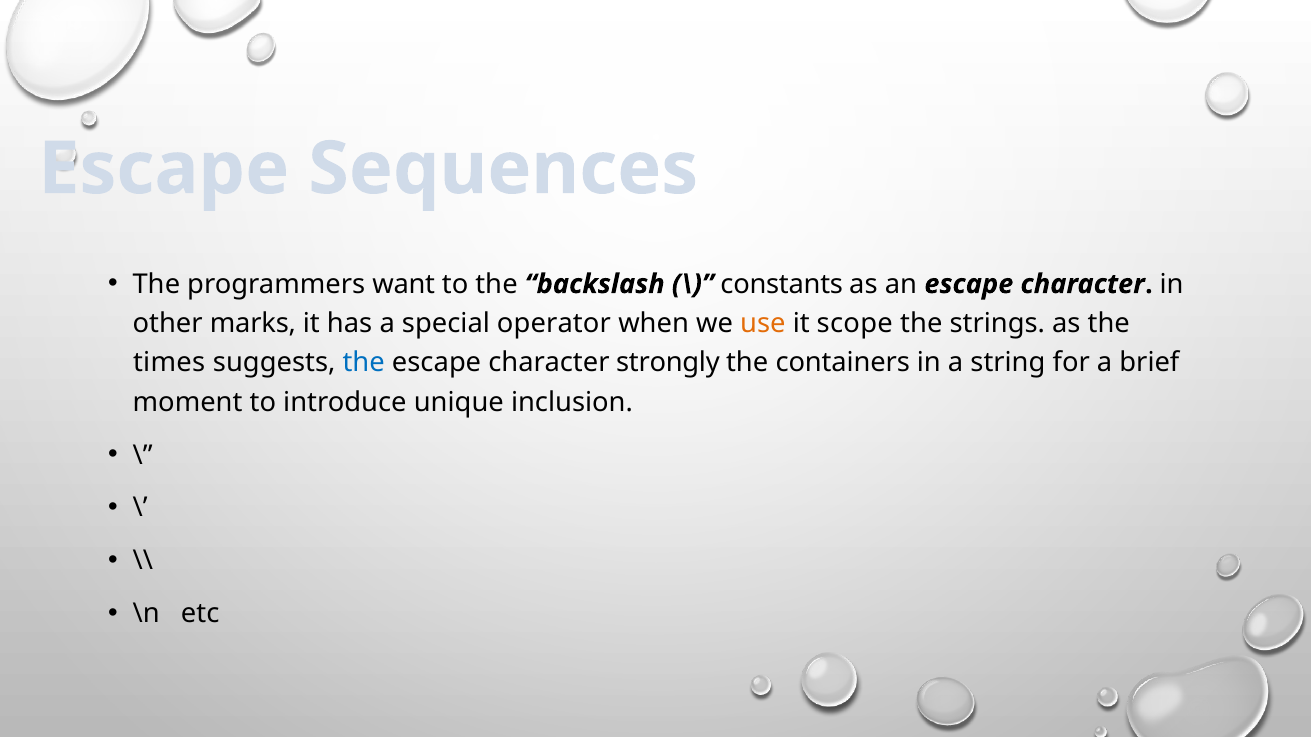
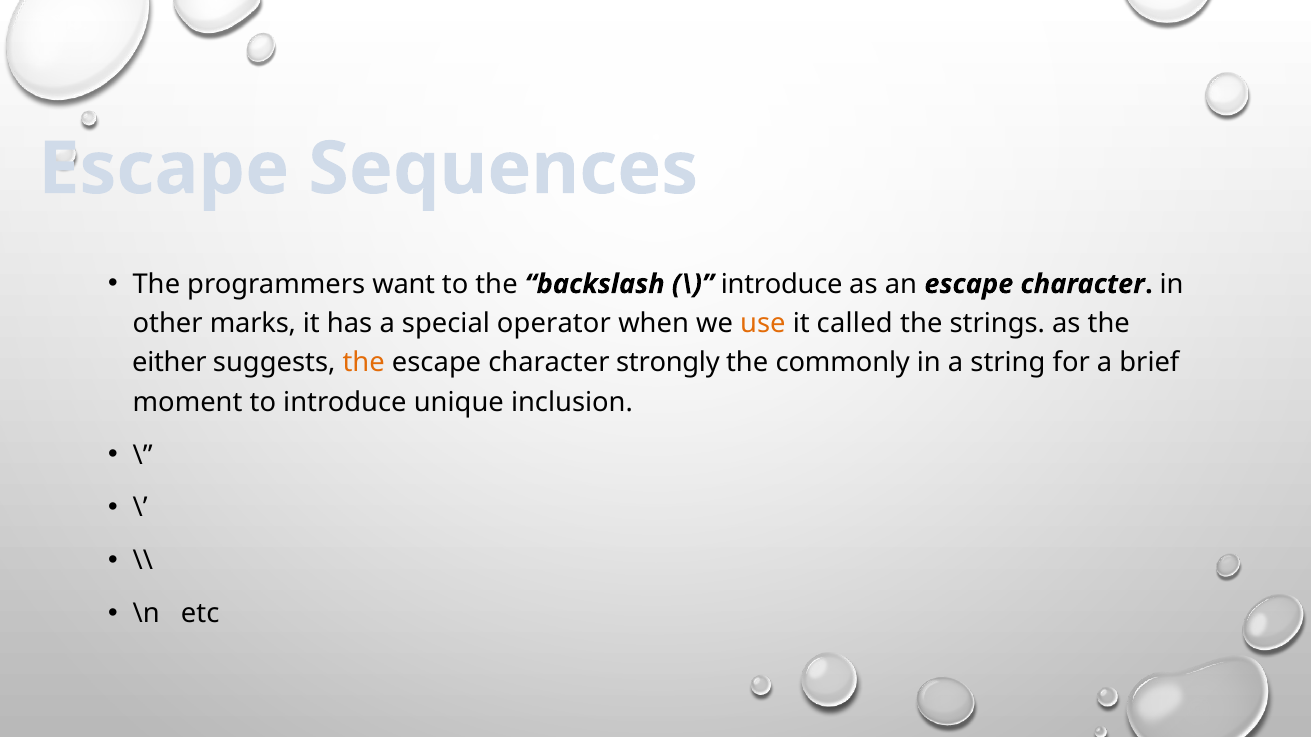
constants: constants -> introduce (782, 284)
scope: scope -> called (855, 324)
times: times -> either (169, 363)
the colour: blue -> orange (364, 363)
containers: containers -> commonly (843, 363)
